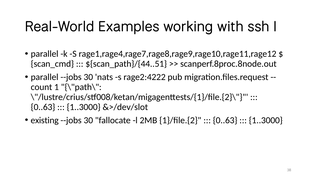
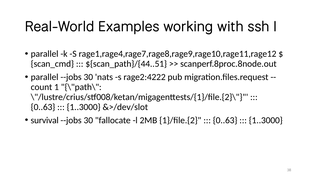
existing: existing -> survival (45, 120)
